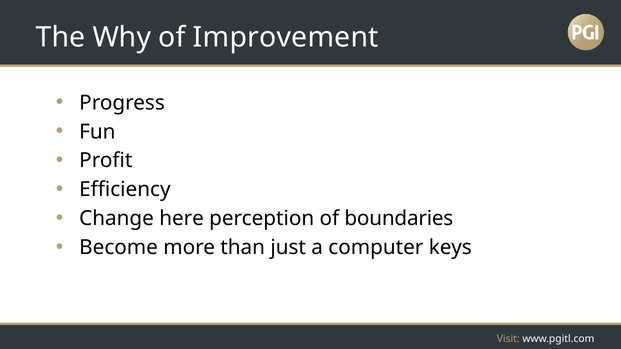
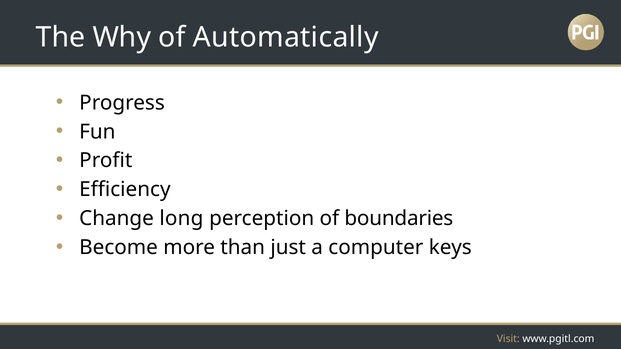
Improvement: Improvement -> Automatically (286, 37)
here: here -> long (181, 219)
